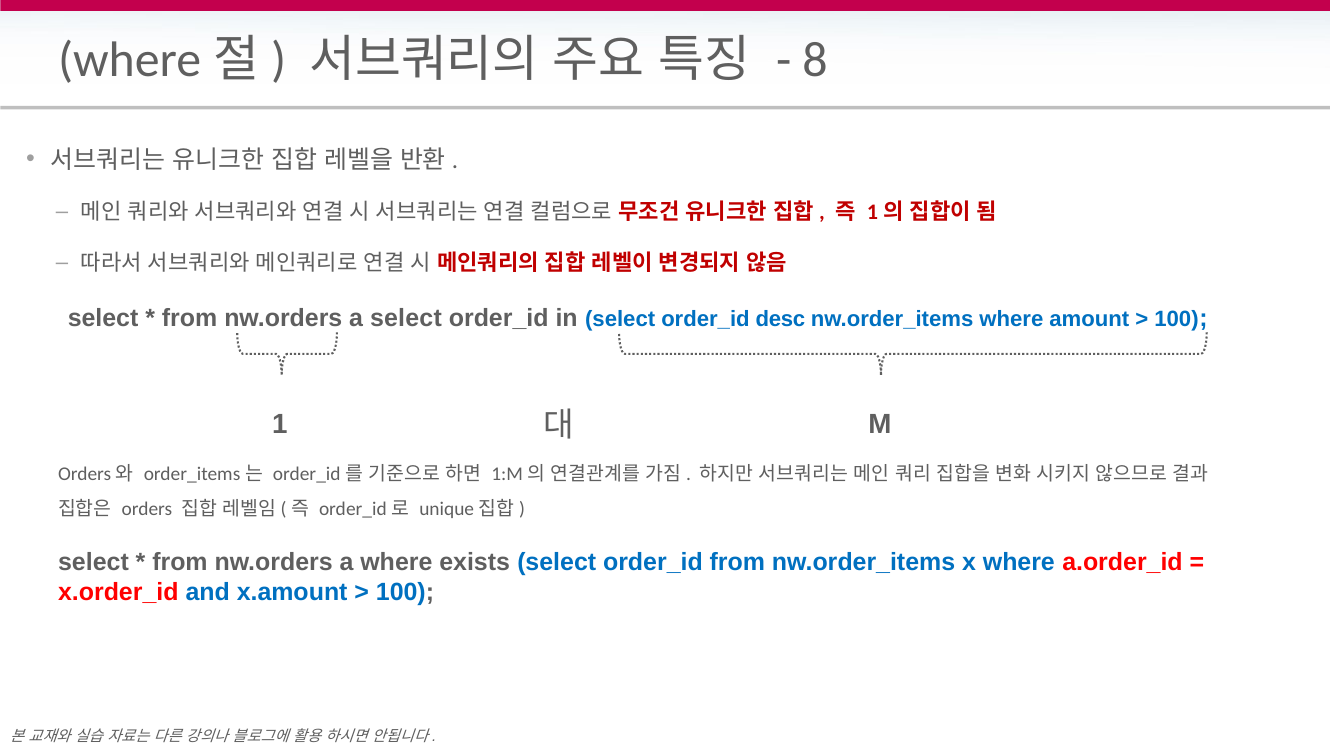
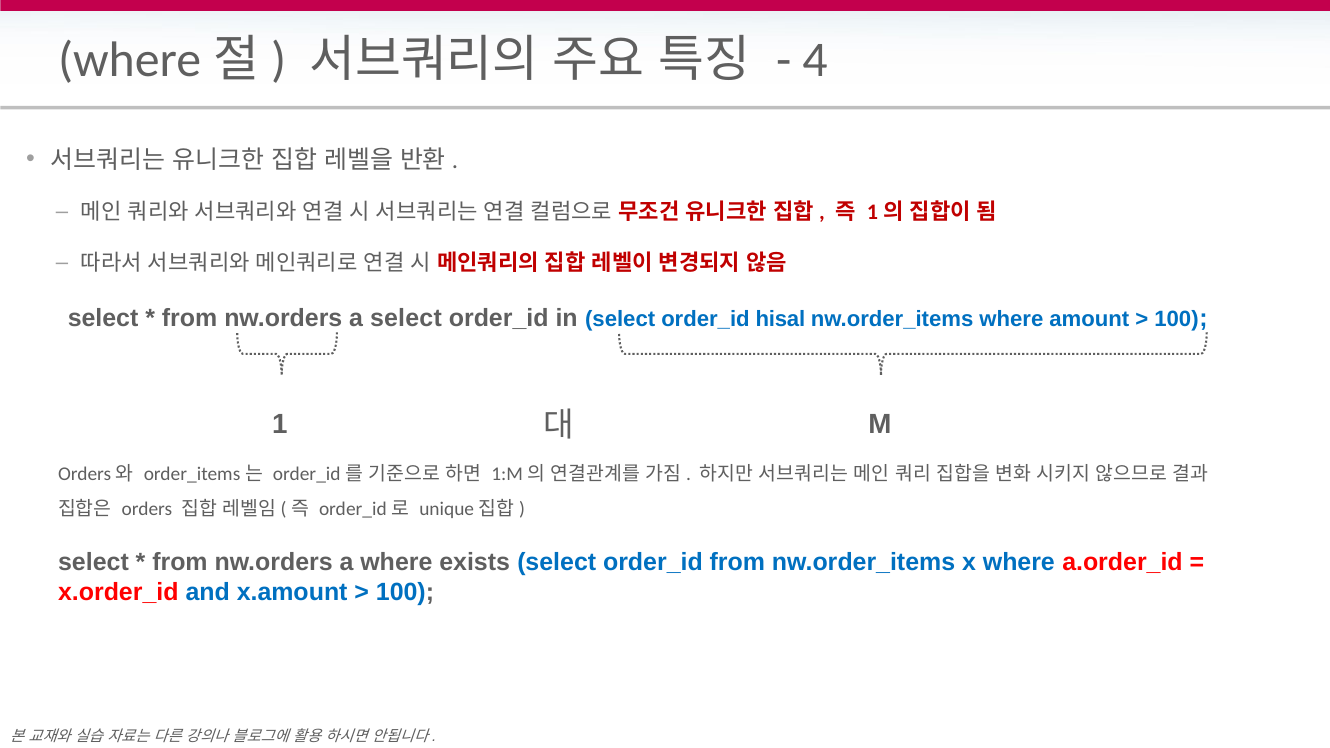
8: 8 -> 4 (815, 60)
desc: desc -> hisal (780, 319)
